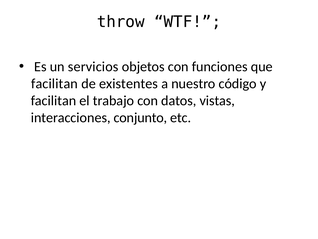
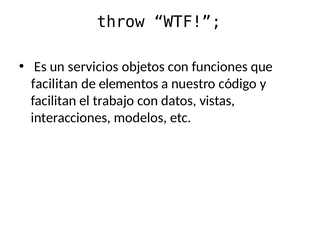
existentes: existentes -> elementos (129, 84)
conjunto: conjunto -> modelos (140, 118)
